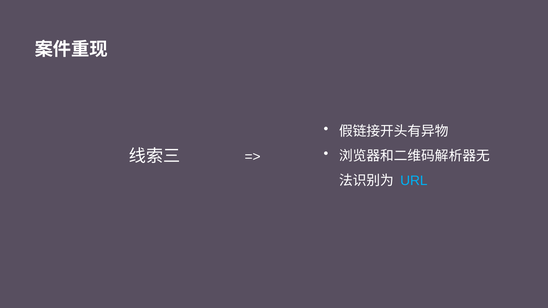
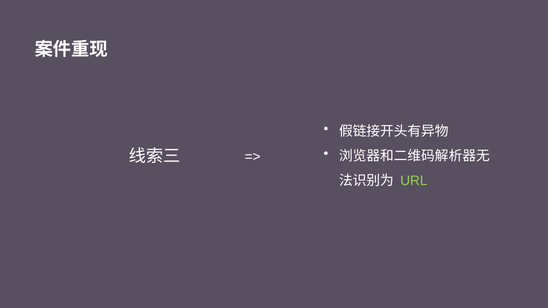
URL colour: light blue -> light green (414, 181)
